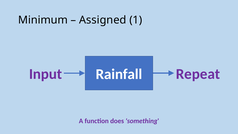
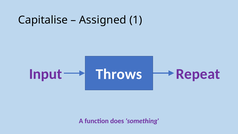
Minimum: Minimum -> Capitalise (43, 20)
Rainfall: Rainfall -> Throws (119, 74)
